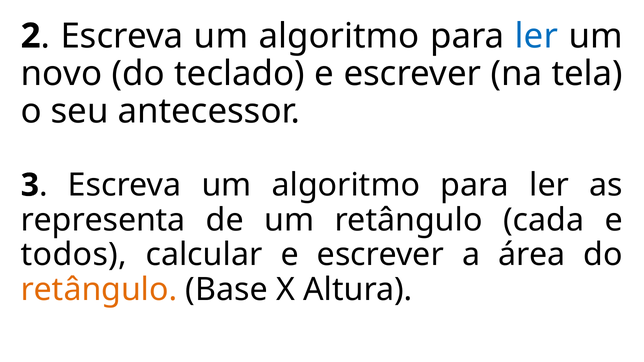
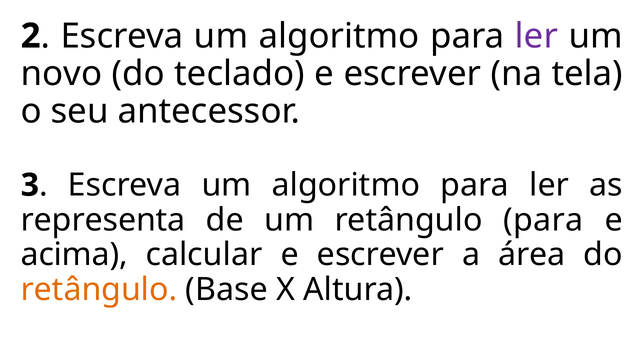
ler colour: blue -> purple (536, 36)
retângulo cada: cada -> para (543, 220)
todos: todos -> acima (74, 255)
